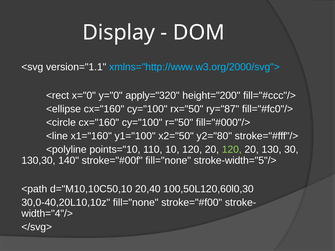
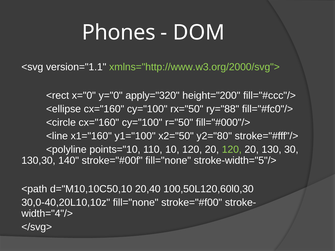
Display: Display -> Phones (119, 32)
xmlns="http://www.w3.org/2000/svg"> colour: light blue -> light green (194, 67)
ry="87: ry="87 -> ry="88 (223, 109)
